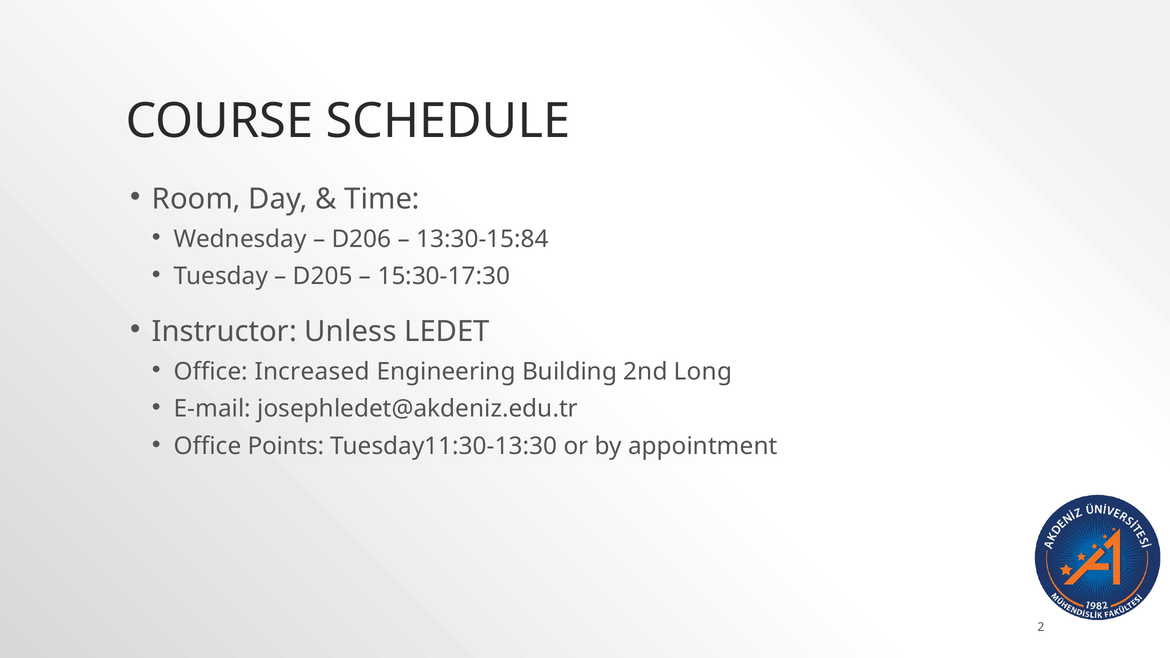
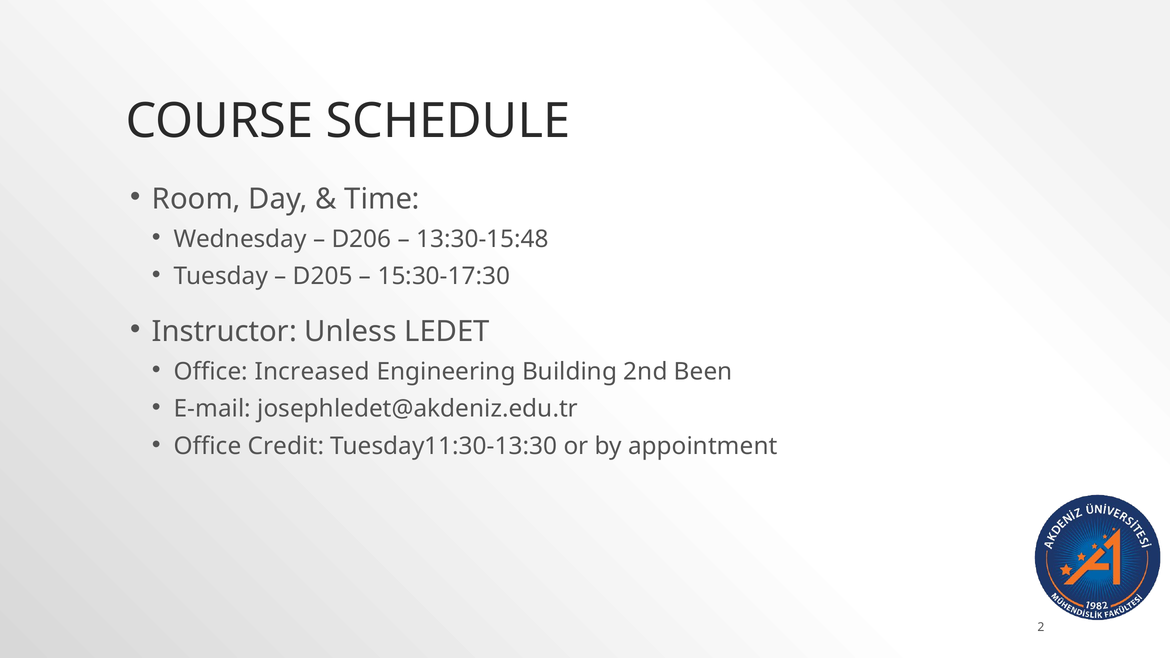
13:30-15:84: 13:30-15:84 -> 13:30-15:48 (482, 239)
Long: Long -> Been (703, 372)
Points: Points -> Credit (286, 446)
